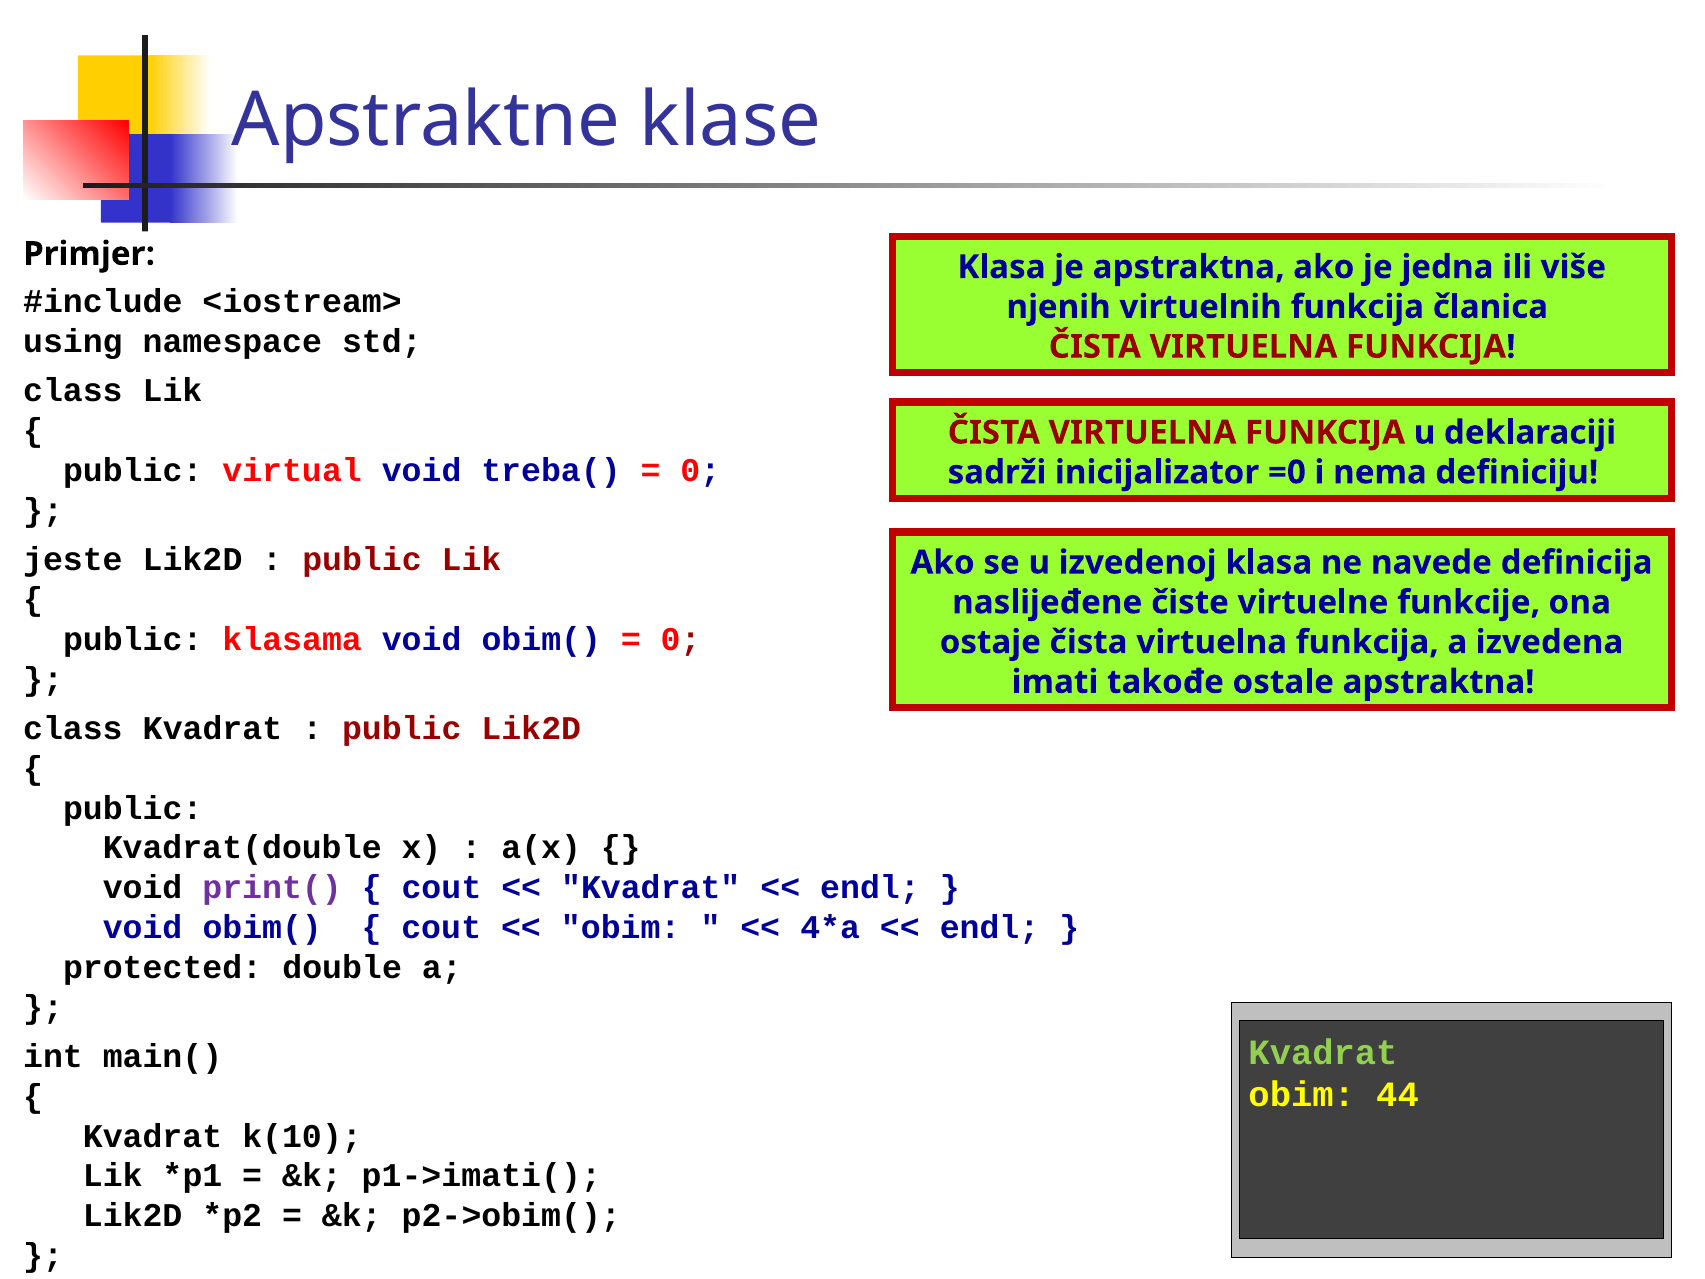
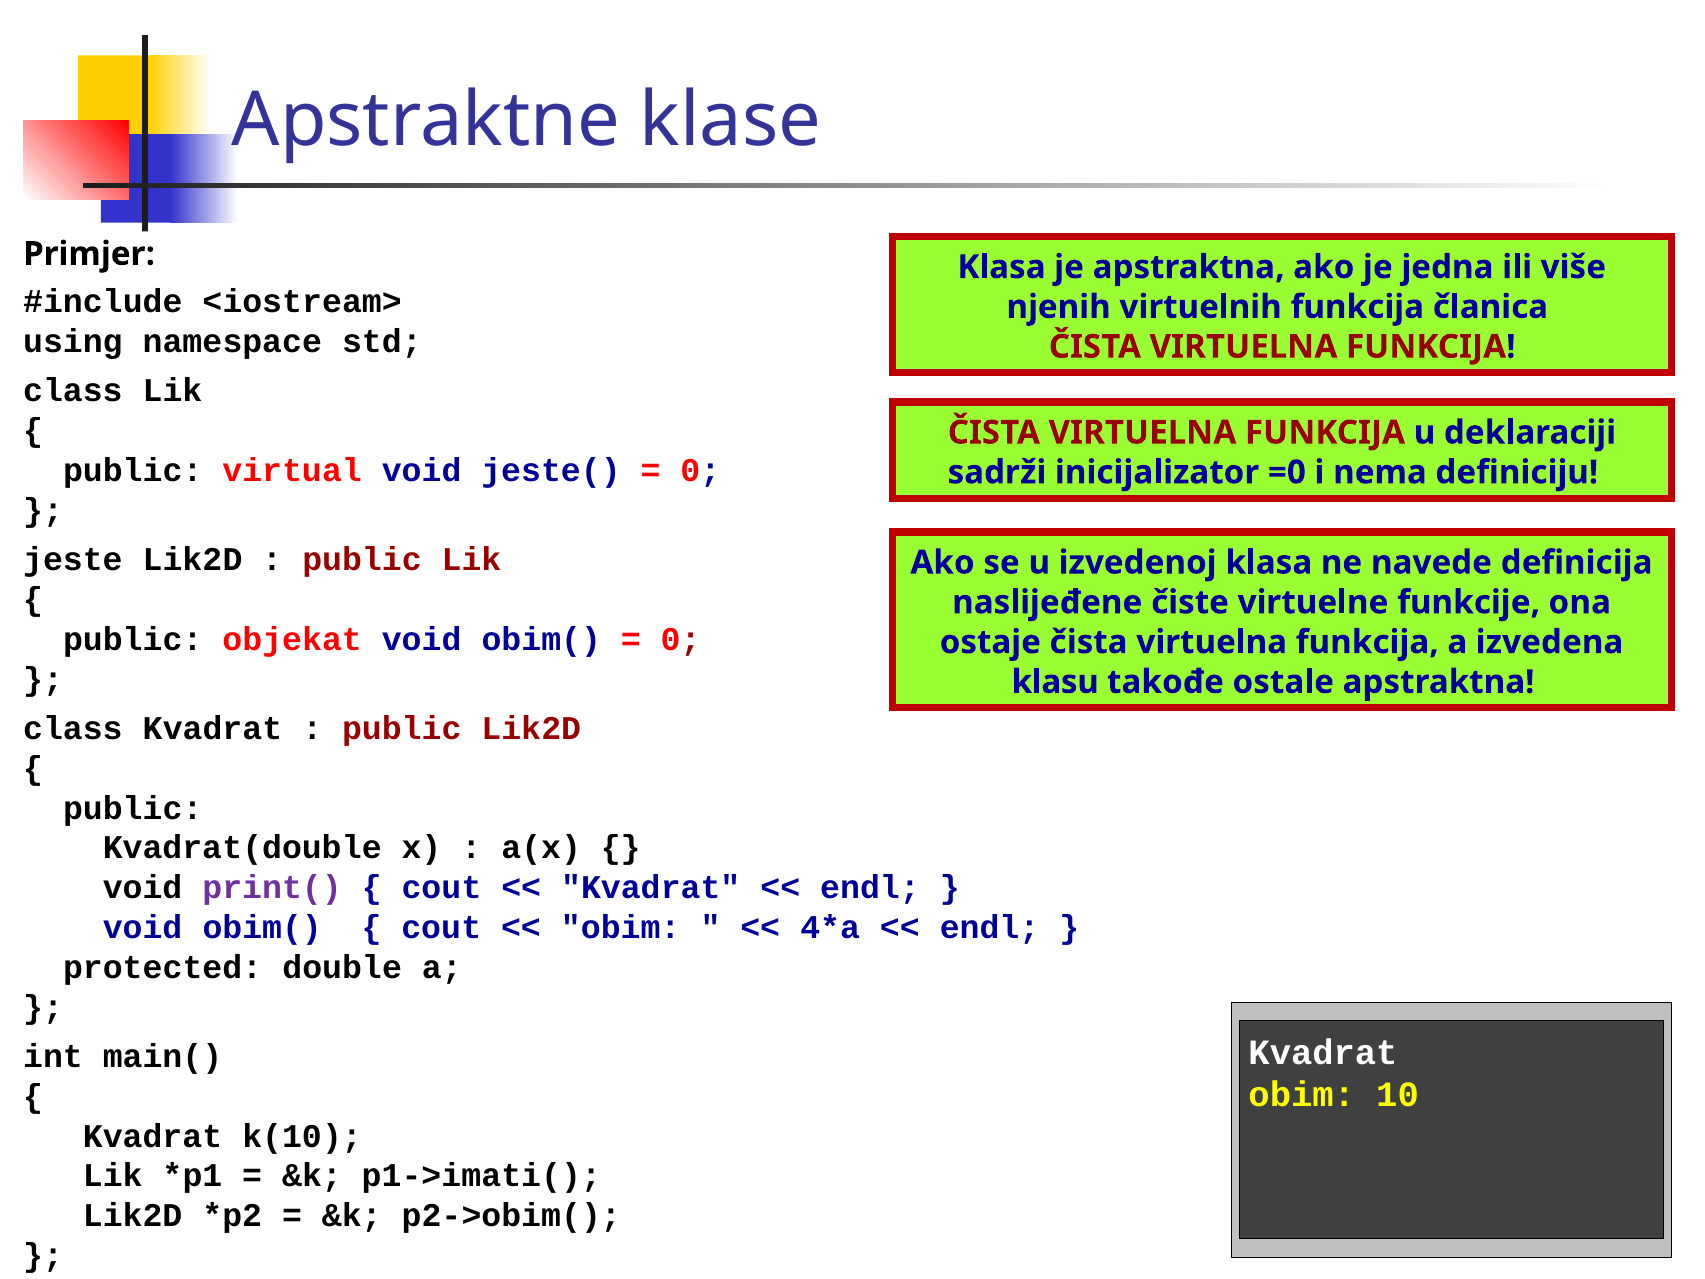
treba(: treba( -> jeste( (551, 471)
klasama: klasama -> objekat (292, 639)
imati: imati -> klasu (1055, 682)
Kvadrat colour: light green -> white (1323, 1052)
44: 44 -> 10 (1398, 1095)
